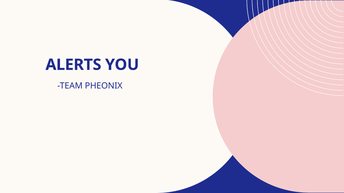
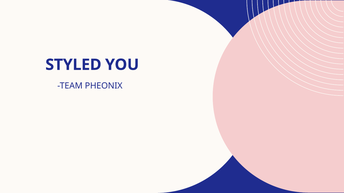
ALERTS: ALERTS -> STYLED (73, 65)
